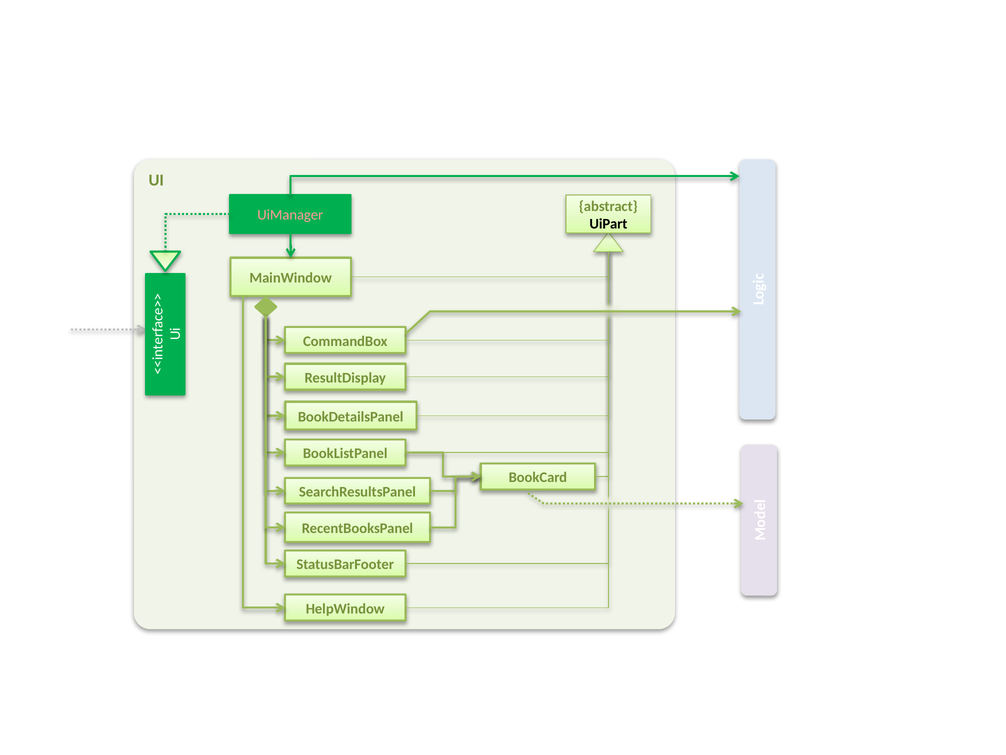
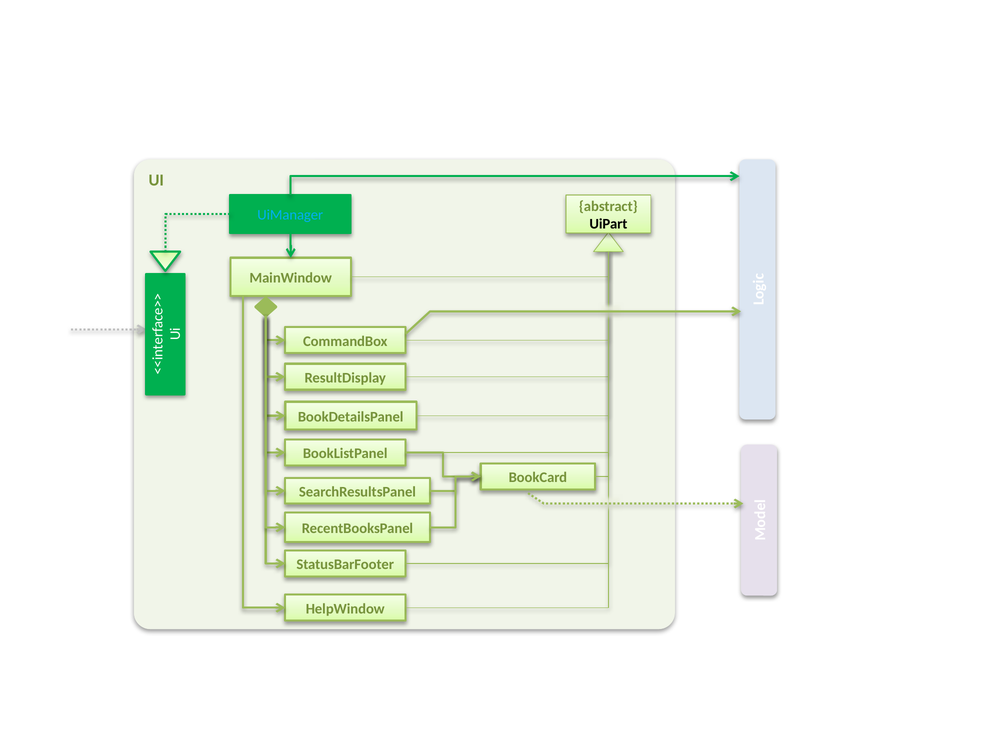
UiManager colour: pink -> light blue (290, 215)
